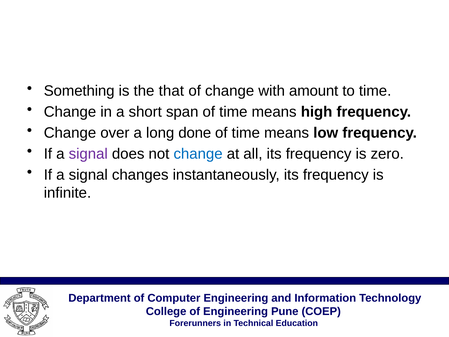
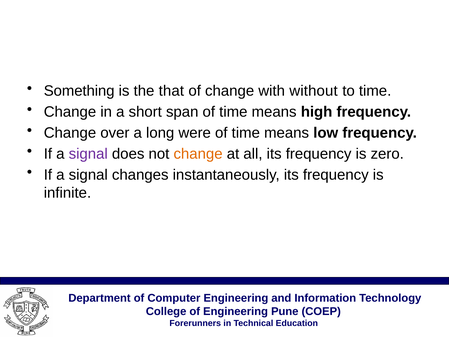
amount: amount -> without (314, 91)
done: done -> were (195, 133)
change colour: blue -> orange (198, 154)
